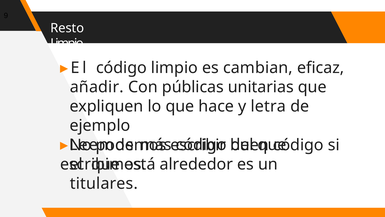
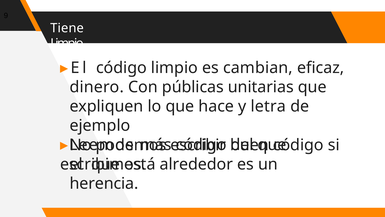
Resto: Resto -> Tiene (67, 28)
añadir: añadir -> dinero (97, 87)
titulares: titulares -> herencia (104, 183)
